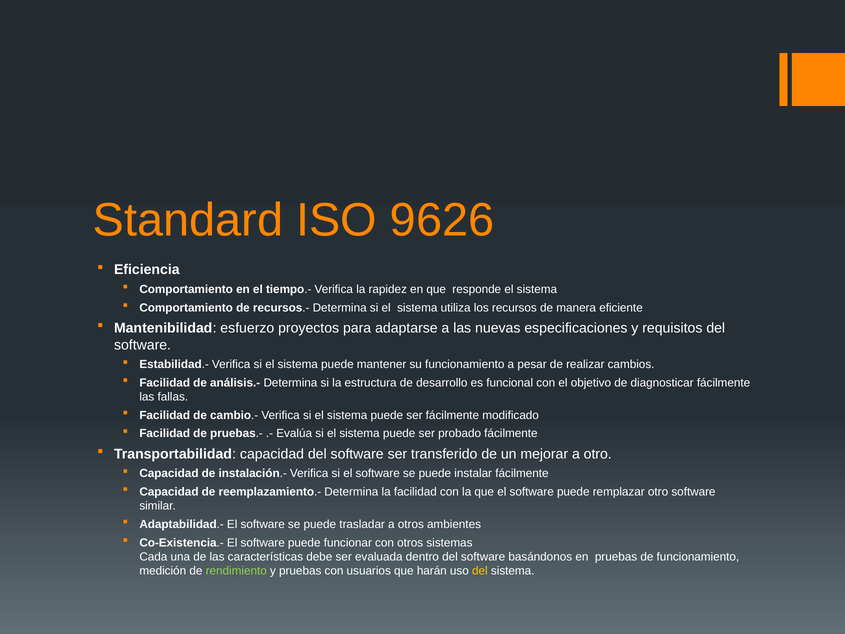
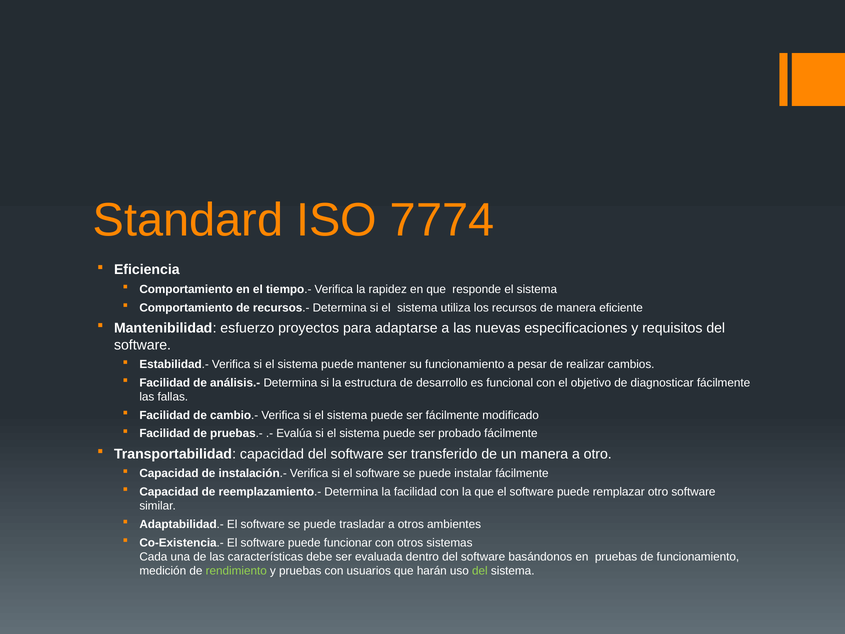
9626: 9626 -> 7774 (442, 220)
un mejorar: mejorar -> manera (544, 454)
del colour: yellow -> light green (480, 571)
